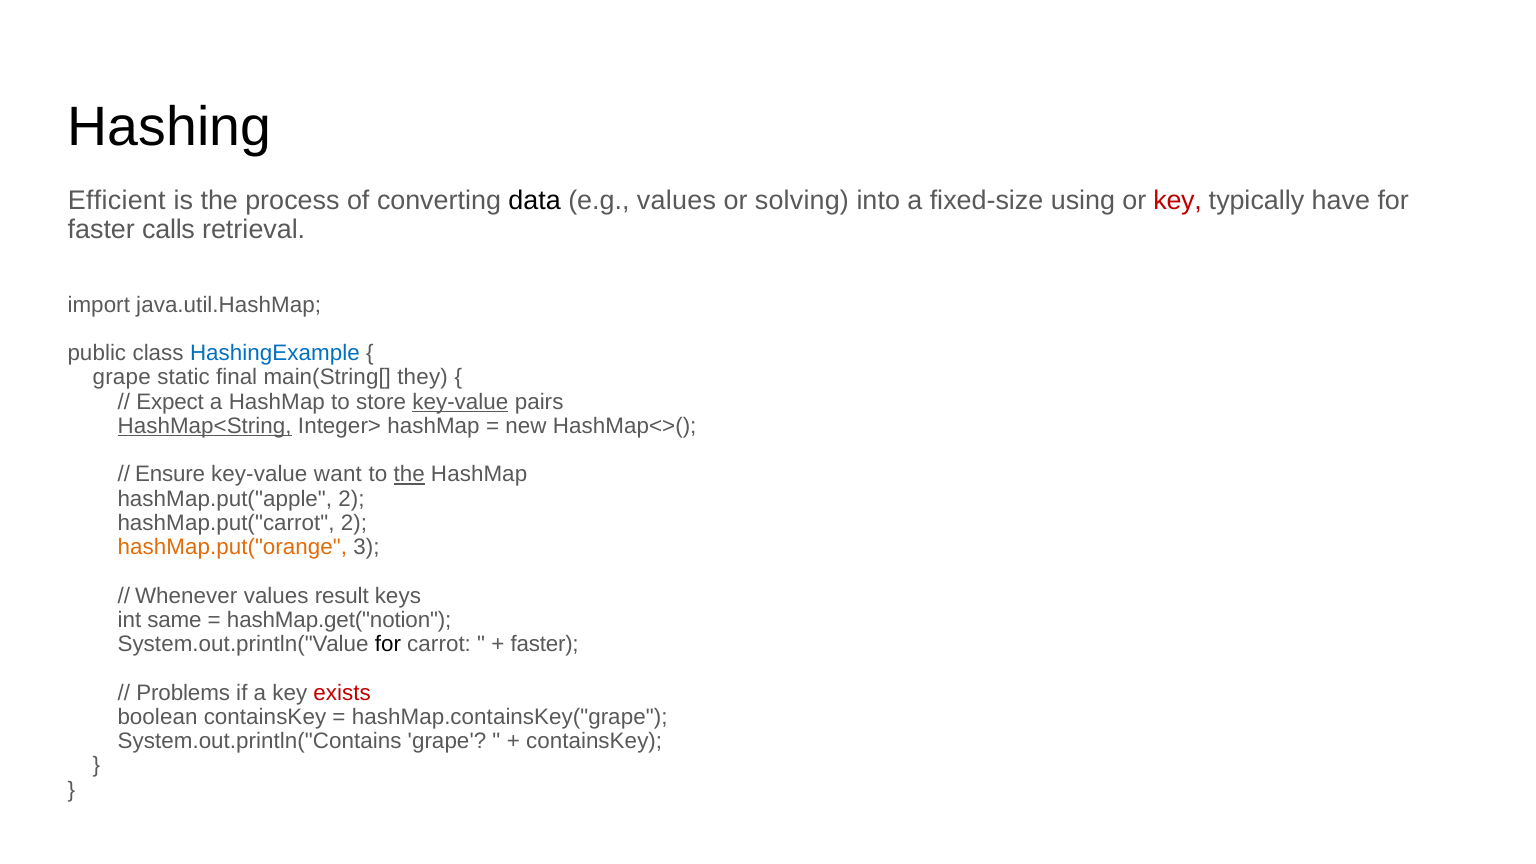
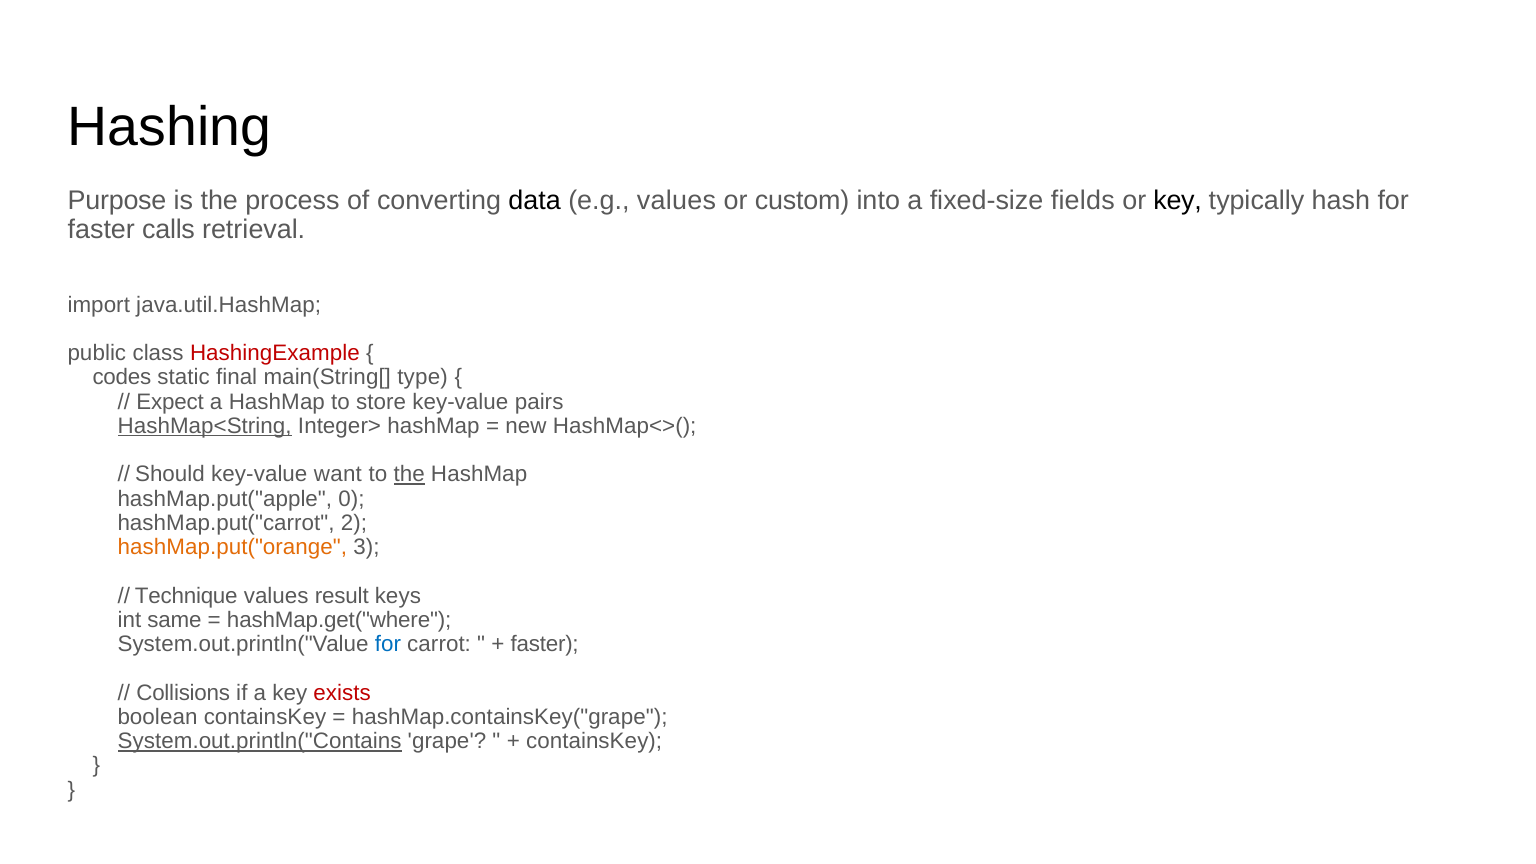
Efficient: Efficient -> Purpose (117, 201)
solving: solving -> custom (802, 201)
using: using -> fields (1083, 201)
key colour: red -> black (1178, 201)
have: have -> hash (1341, 201)
HashingExample colour: blue -> red (275, 353)
grape: grape -> codes (122, 378)
they: they -> type (423, 378)
key-value underline: present -> none (460, 402)
Ensure: Ensure -> Should (170, 475)
hashMap.put("apple 2: 2 -> 0 (352, 499)
Whenever: Whenever -> Technique (186, 596)
hashMap.get("notion: hashMap.get("notion -> hashMap.get("where (339, 620)
for colour: black -> blue (388, 644)
Problems: Problems -> Collisions (183, 693)
System.out.println("Contains underline: none -> present (260, 741)
